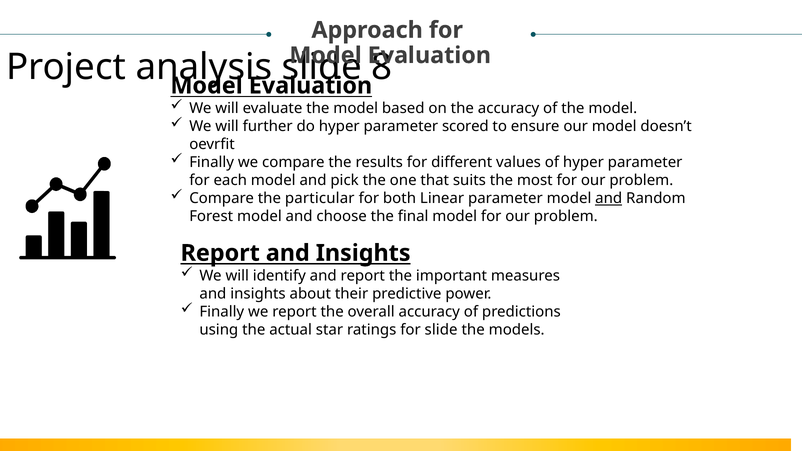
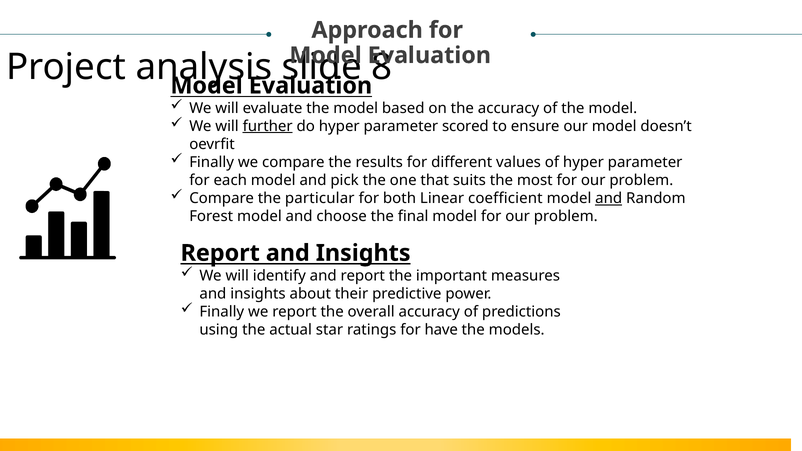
further underline: none -> present (268, 126)
Linear parameter: parameter -> coefficient (505, 198)
for slide: slide -> have (441, 330)
